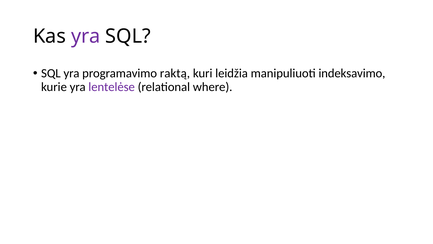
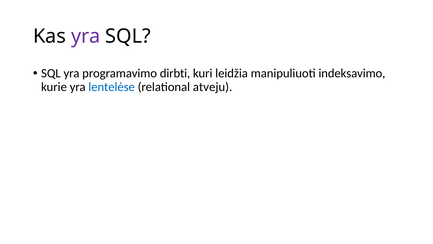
raktą: raktą -> dirbti (175, 73)
lentelėse colour: purple -> blue (112, 87)
where: where -> atveju (213, 87)
